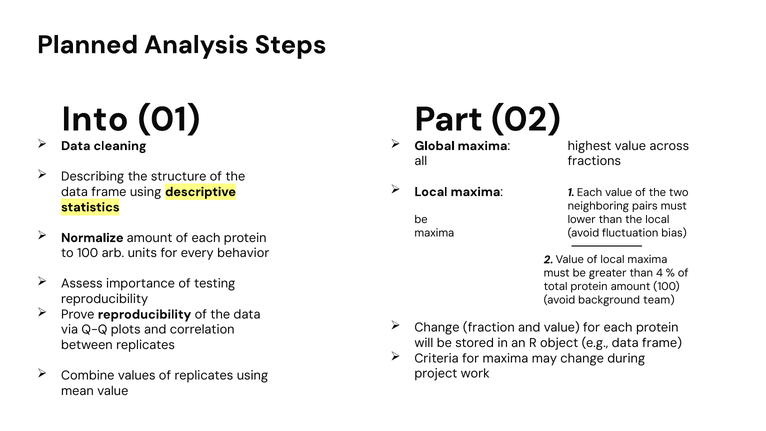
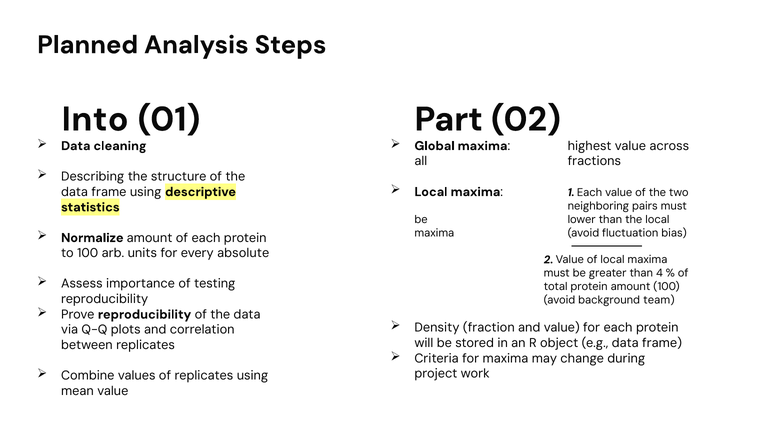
behavior: behavior -> absolute (243, 253)
Change: Change -> Density (437, 328)
